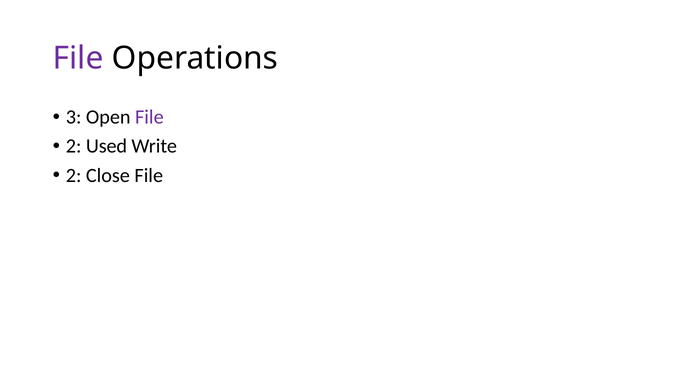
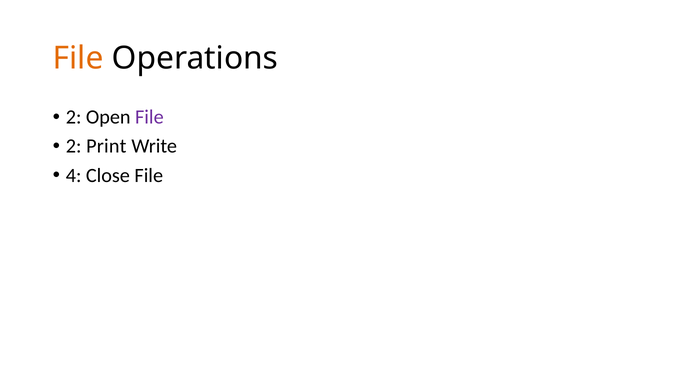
File colour: purple -> orange (78, 58)
3: 3 -> 2 (74, 117)
Used: Used -> Print (106, 146)
2: 2 -> 4 (74, 175)
